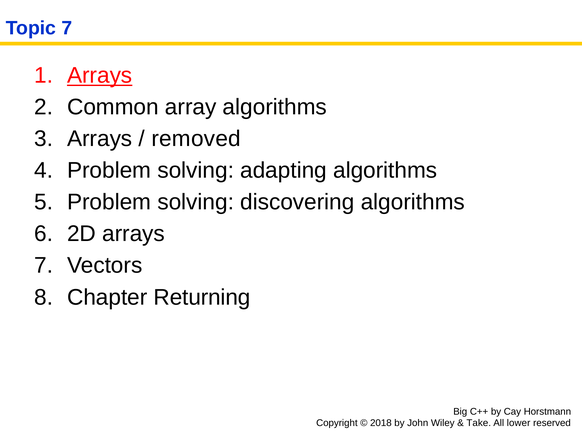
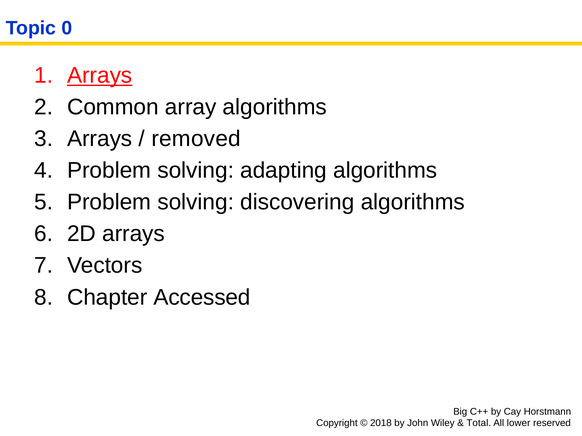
Topic 7: 7 -> 0 (67, 28)
Returning: Returning -> Accessed (202, 298)
Take: Take -> Total (479, 424)
